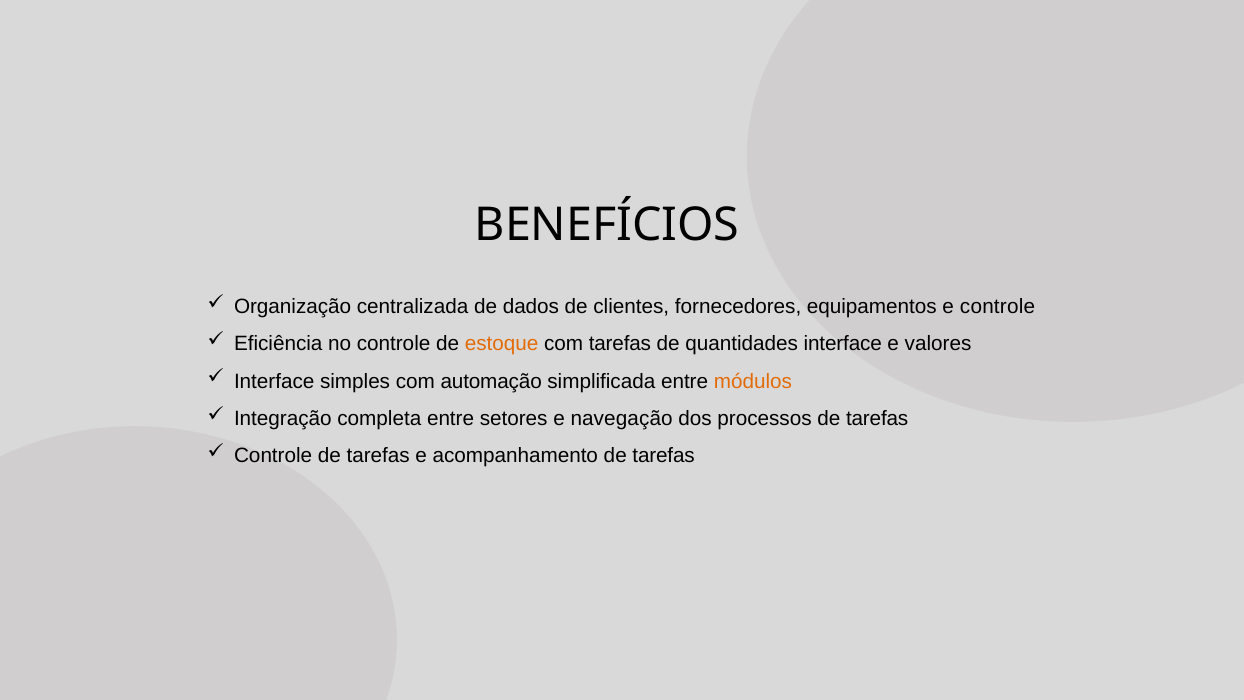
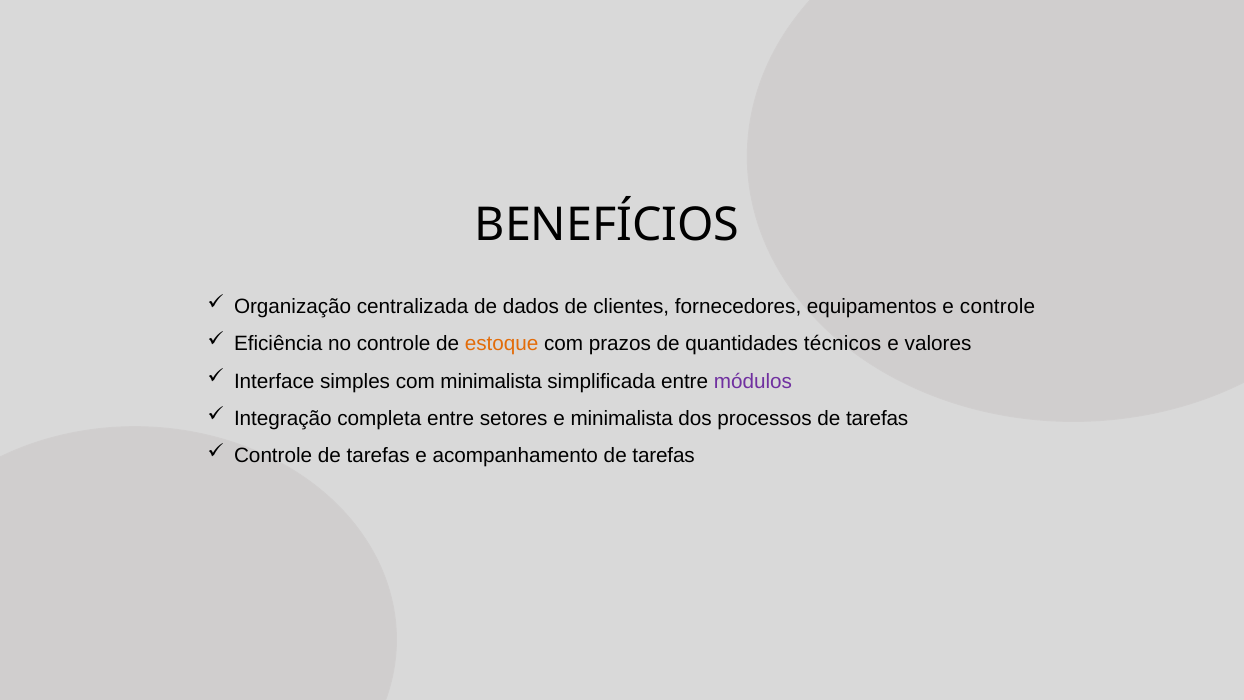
com tarefas: tarefas -> prazos (620, 344)
quantidades interface: interface -> técnicos (843, 344)
com automação: automação -> minimalista (491, 381)
módulos colour: orange -> purple (753, 381)
e navegação: navegação -> minimalista (622, 418)
